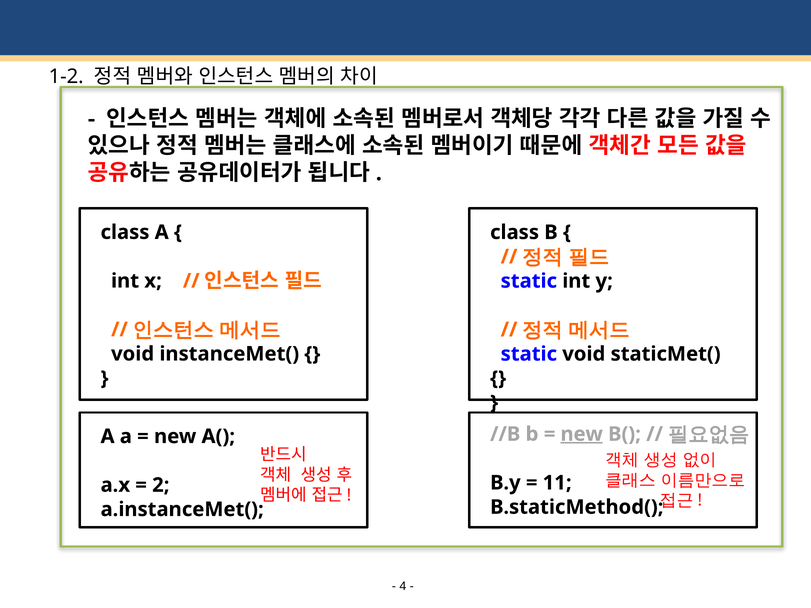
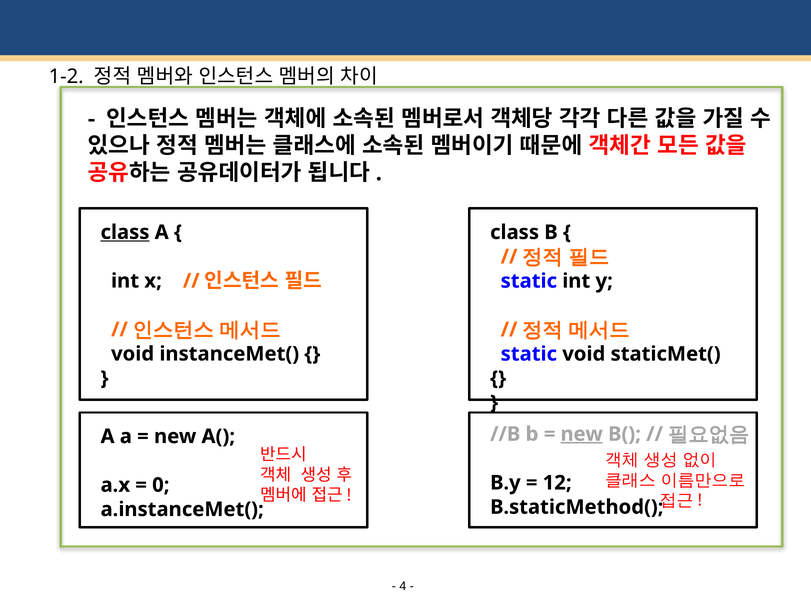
class underline: none -> present (125, 232)
11: 11 -> 12 (557, 483)
2: 2 -> 0 (161, 485)
